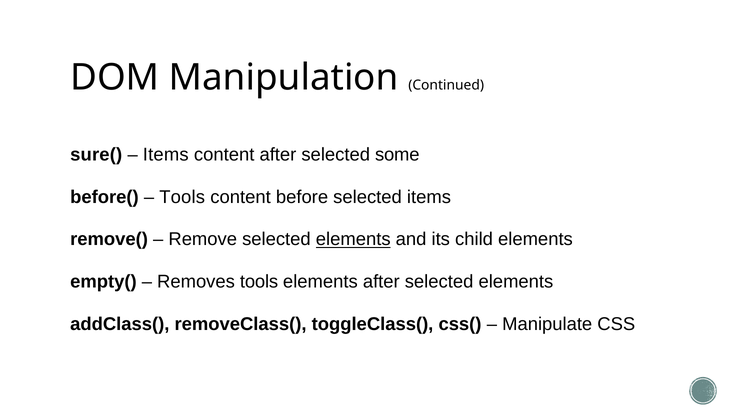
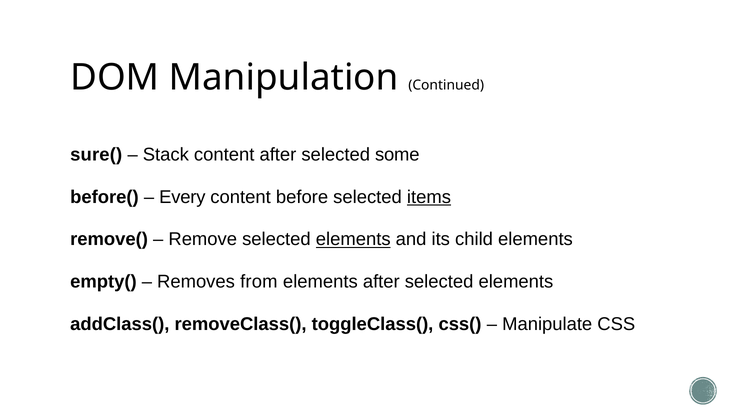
Items: Items -> Stack (166, 154)
Tools: Tools -> Every (182, 197)
items underline: none -> present (429, 197)
Removes tools: tools -> from (259, 282)
